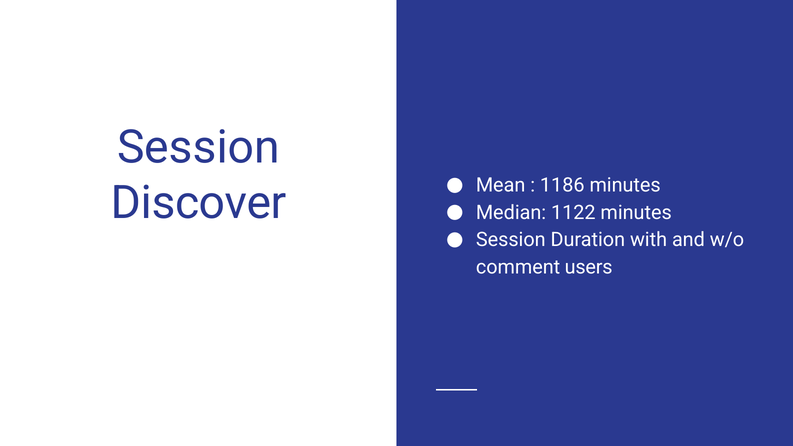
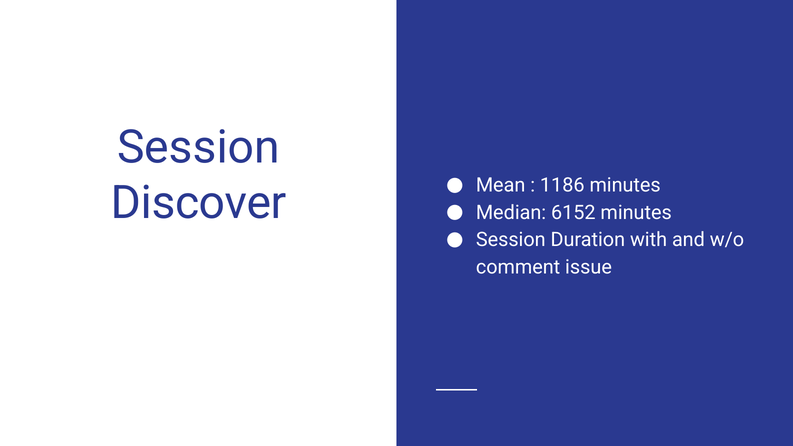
1122: 1122 -> 6152 (573, 213)
users: users -> issue (589, 267)
